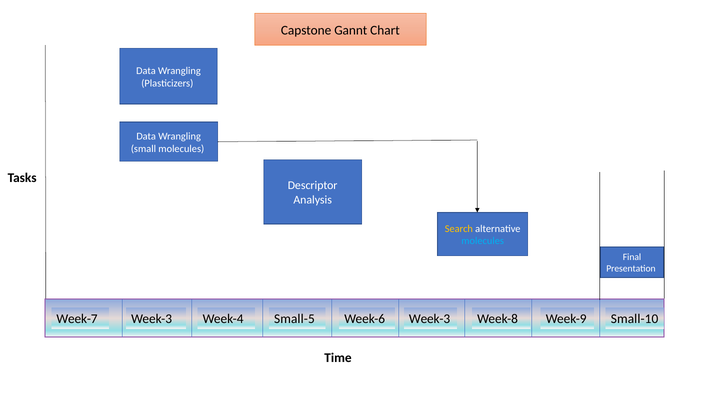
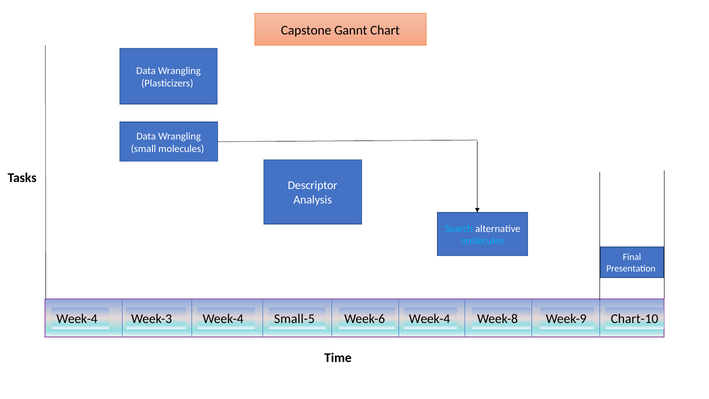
Search colour: yellow -> light blue (459, 229)
Week-7: Week-7 -> Week-4 (77, 319)
Week-6 Week-3: Week-3 -> Week-4 (430, 319)
Small-10: Small-10 -> Chart-10 (635, 319)
